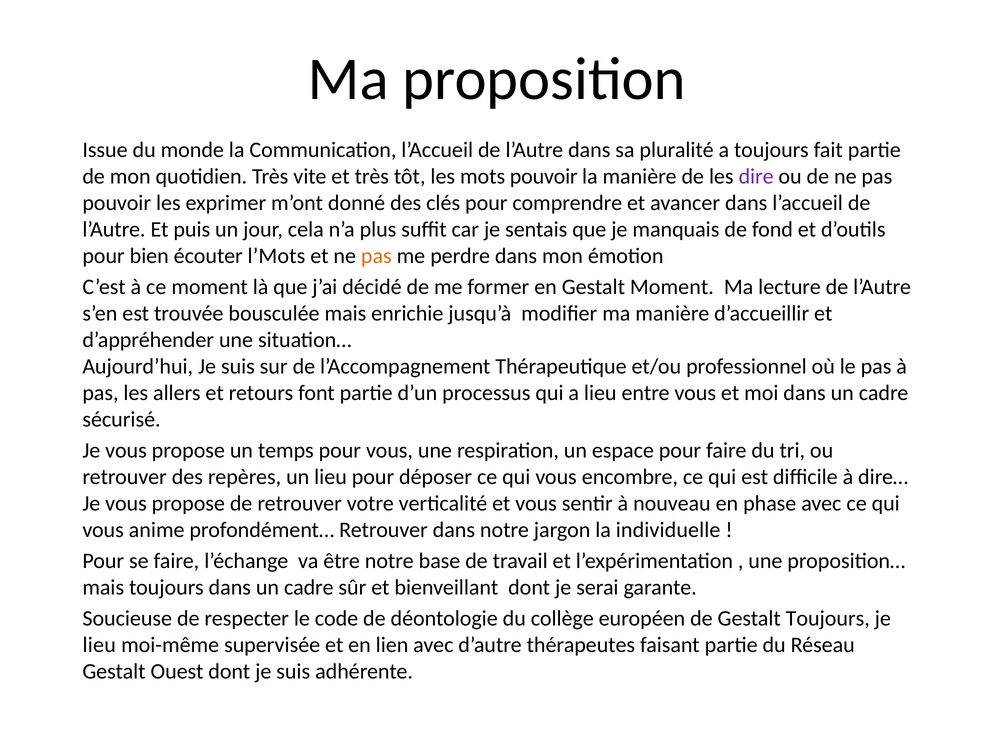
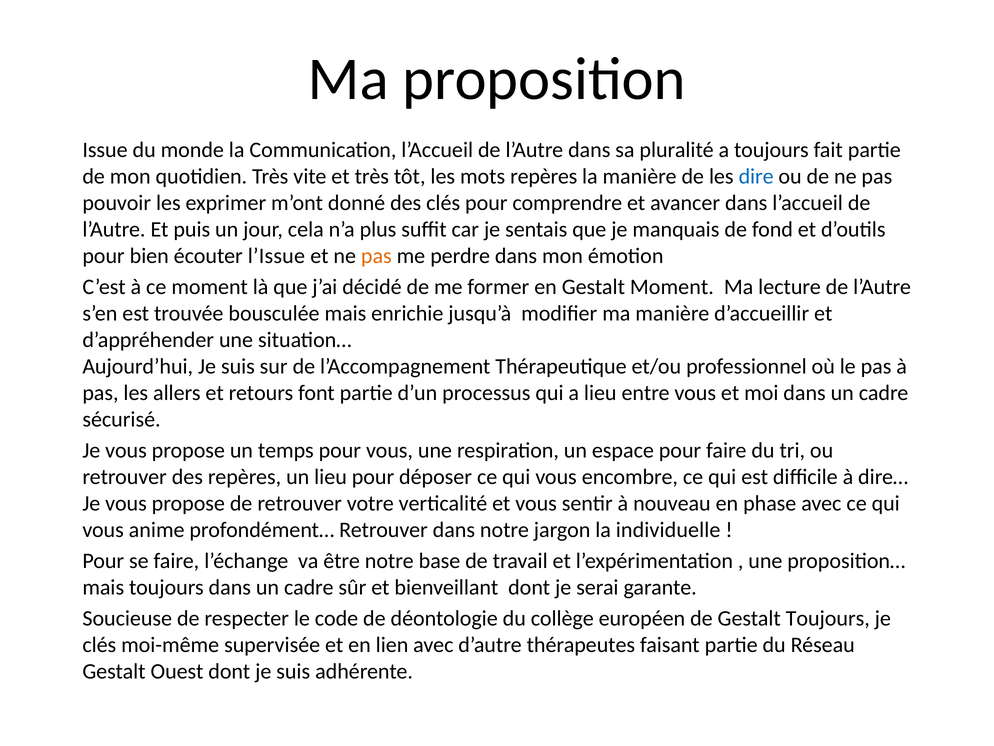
mots pouvoir: pouvoir -> repères (544, 176)
dire colour: purple -> blue (756, 176)
l’Mots: l’Mots -> l’Issue (276, 256)
lieu: lieu -> clés (99, 644)
